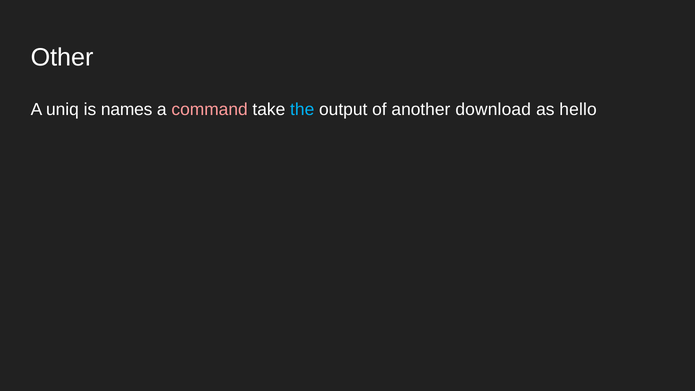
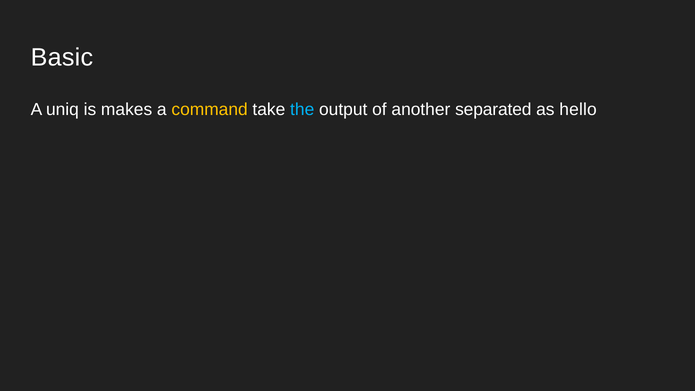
Other: Other -> Basic (62, 58)
names: names -> makes (127, 109)
command colour: pink -> yellow (210, 109)
download: download -> separated (493, 109)
